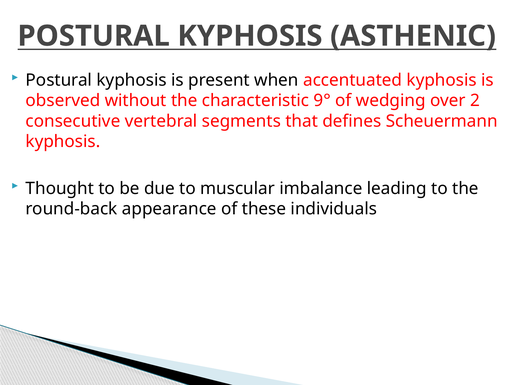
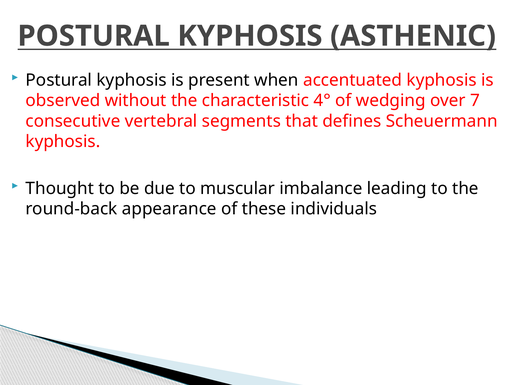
9°: 9° -> 4° (322, 101)
2: 2 -> 7 (475, 101)
